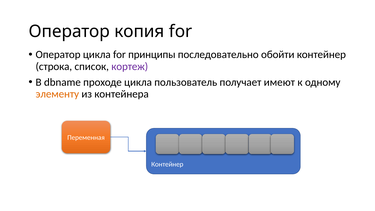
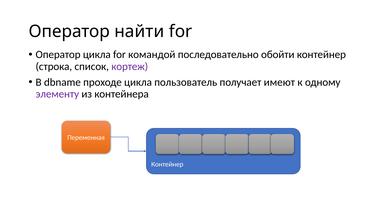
копия: копия -> найти (139, 32)
принципы: принципы -> командой (152, 55)
элементу colour: orange -> purple (57, 94)
